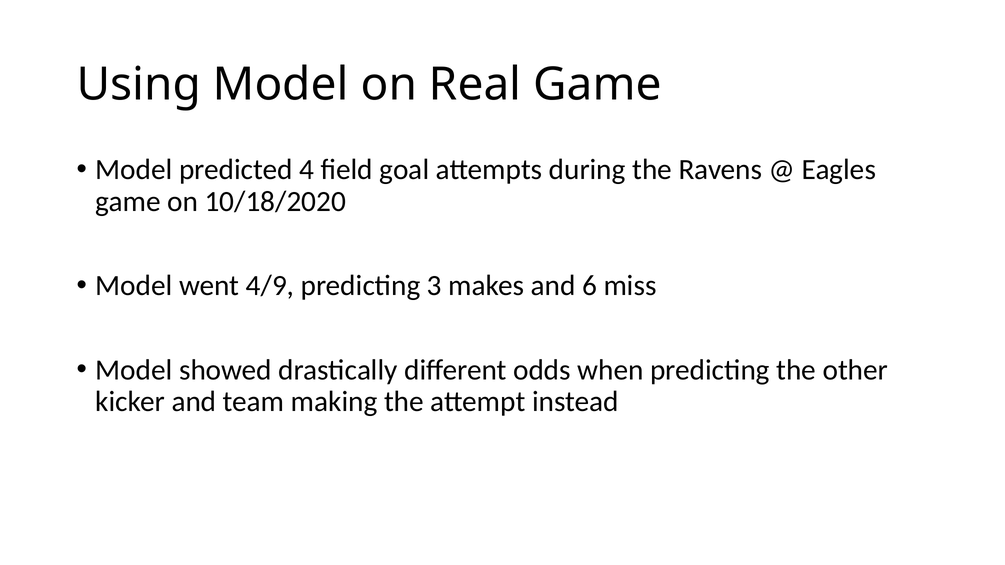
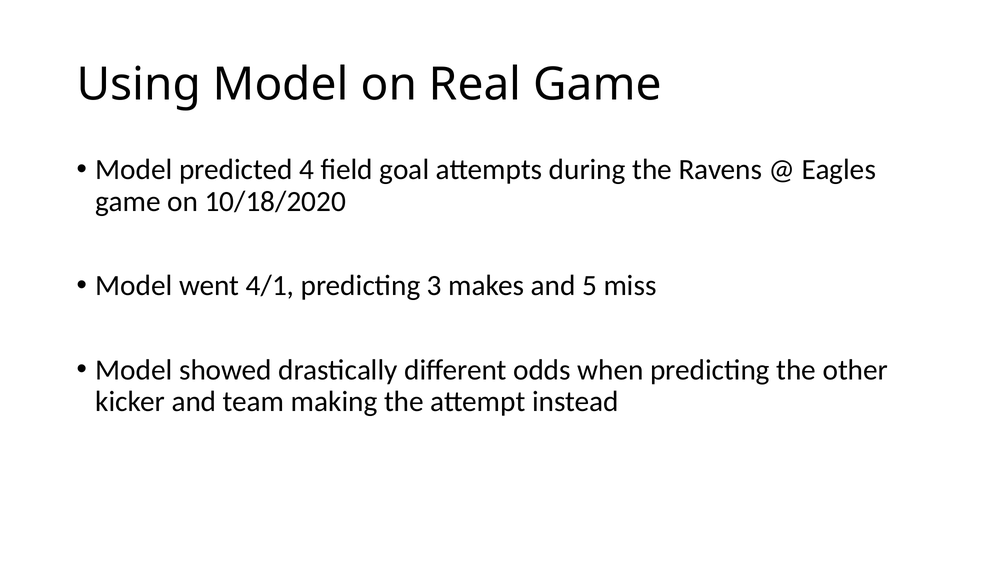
4/9: 4/9 -> 4/1 (270, 286)
6: 6 -> 5 (590, 286)
